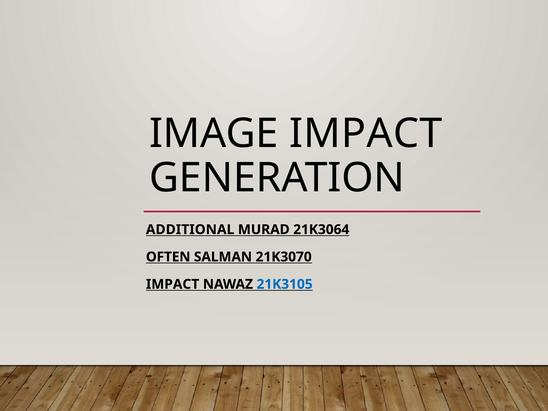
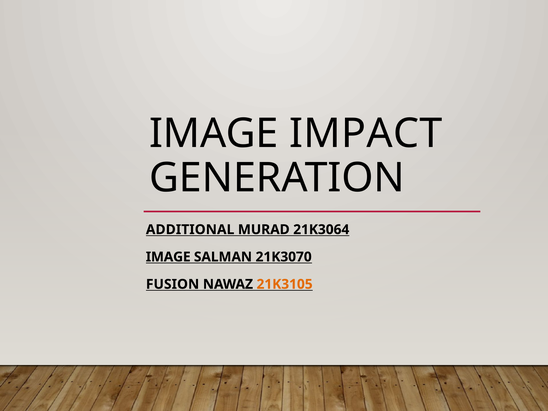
OFTEN: OFTEN -> IMAGE (168, 257)
IMPACT: IMPACT -> FUSION (173, 284)
21K3105 colour: blue -> orange (285, 284)
